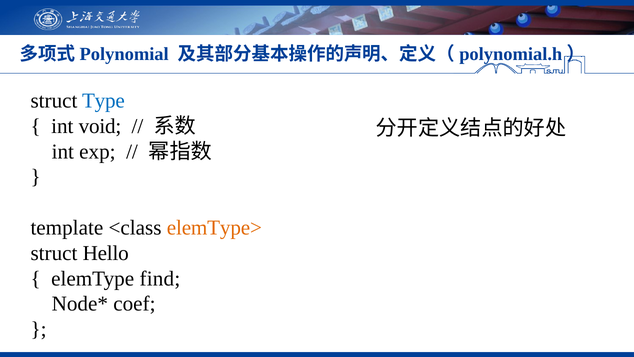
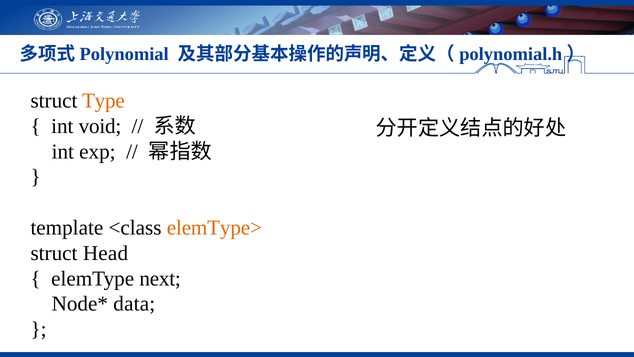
Type colour: blue -> orange (103, 101)
Hello: Hello -> Head (105, 253)
find: find -> next (160, 278)
coef: coef -> data (134, 304)
